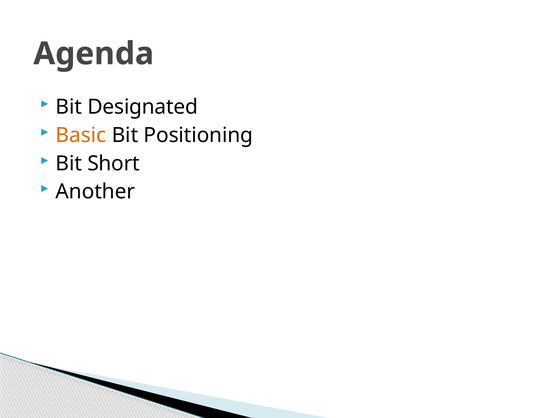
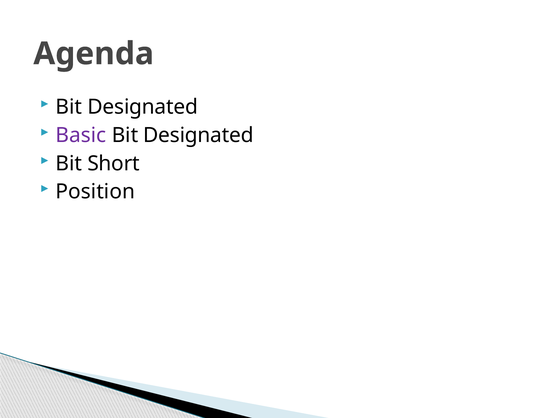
Basic colour: orange -> purple (81, 135)
Positioning: Positioning -> Designated (198, 135)
Another: Another -> Position (95, 192)
